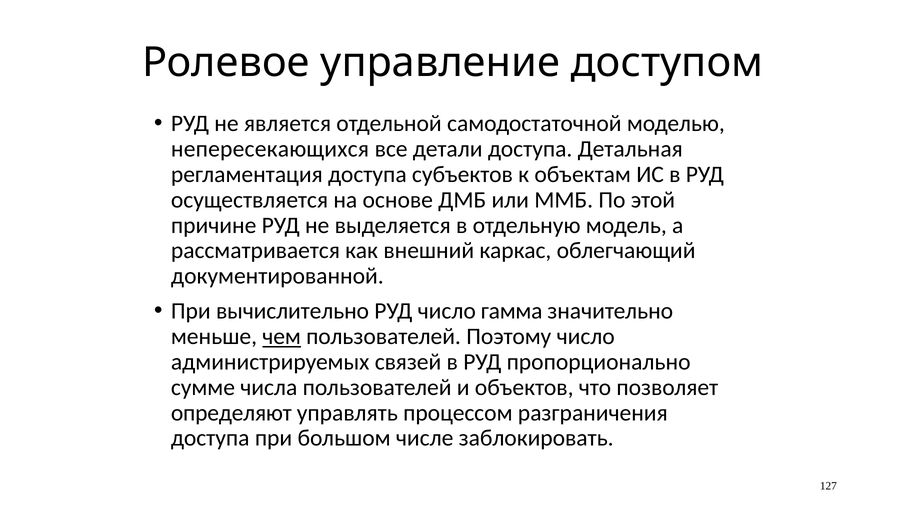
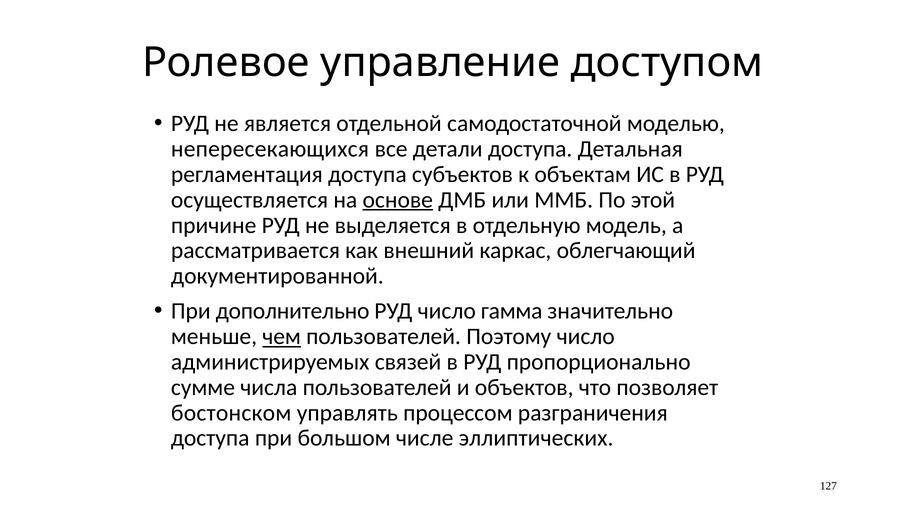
основе underline: none -> present (398, 200)
вычислительно: вычислительно -> дополнительно (293, 311)
определяют: определяют -> бостонском (231, 413)
заблокировать: заблокировать -> эллиптических (536, 439)
